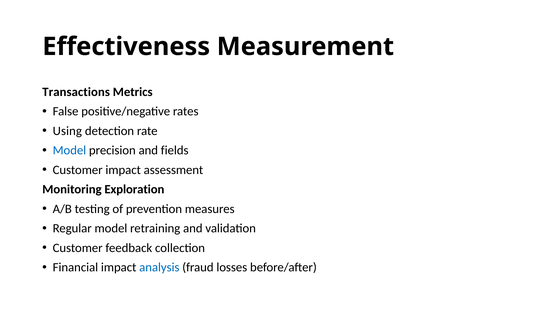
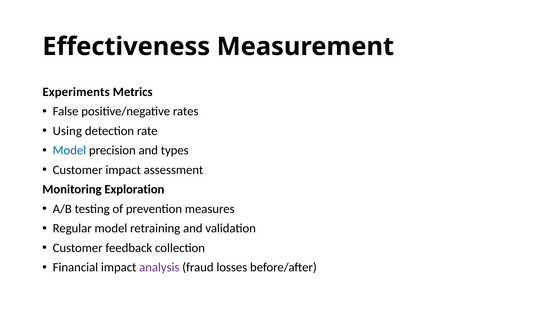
Transactions: Transactions -> Experiments (76, 92)
fields: fields -> types (175, 151)
analysis colour: blue -> purple (159, 268)
